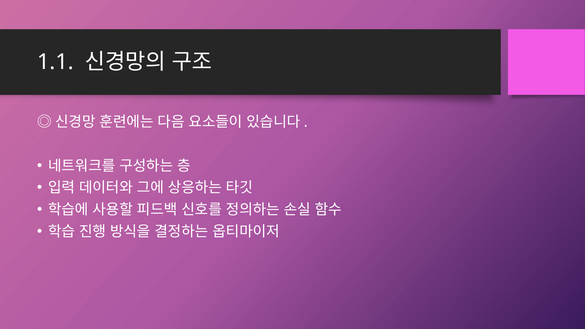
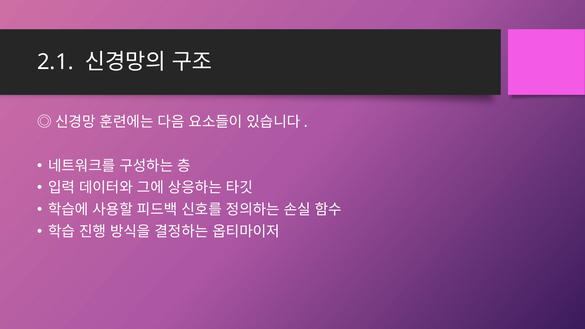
1.1: 1.1 -> 2.1 (55, 62)
